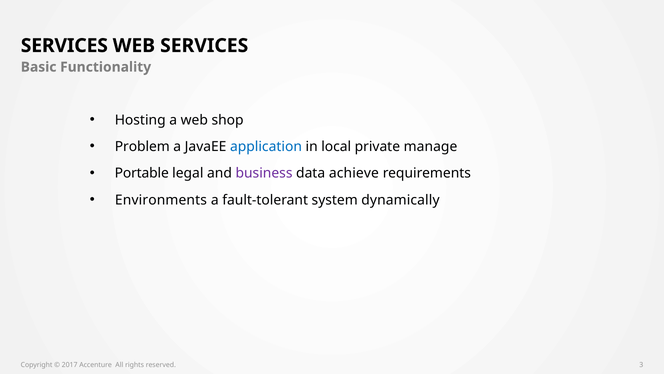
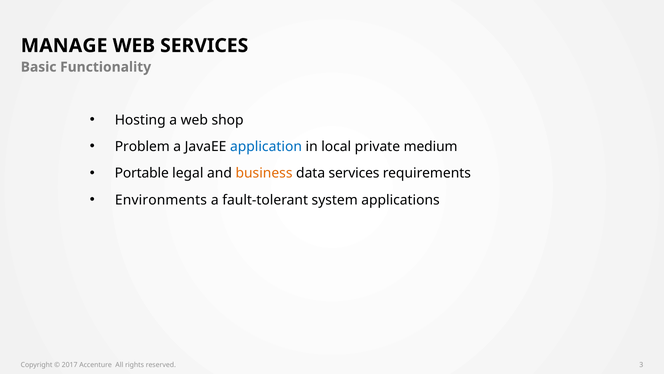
SERVICES: SERVICES -> MANAGE (64, 46)
manage: manage -> medium (431, 147)
business colour: purple -> orange (264, 173)
data achieve: achieve -> services (354, 173)
dynamically: dynamically -> applications (401, 200)
